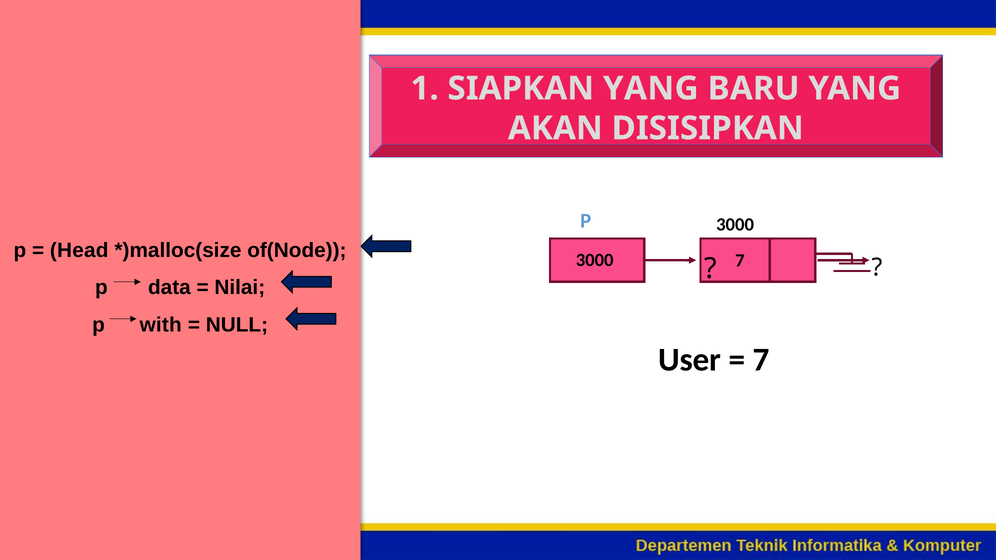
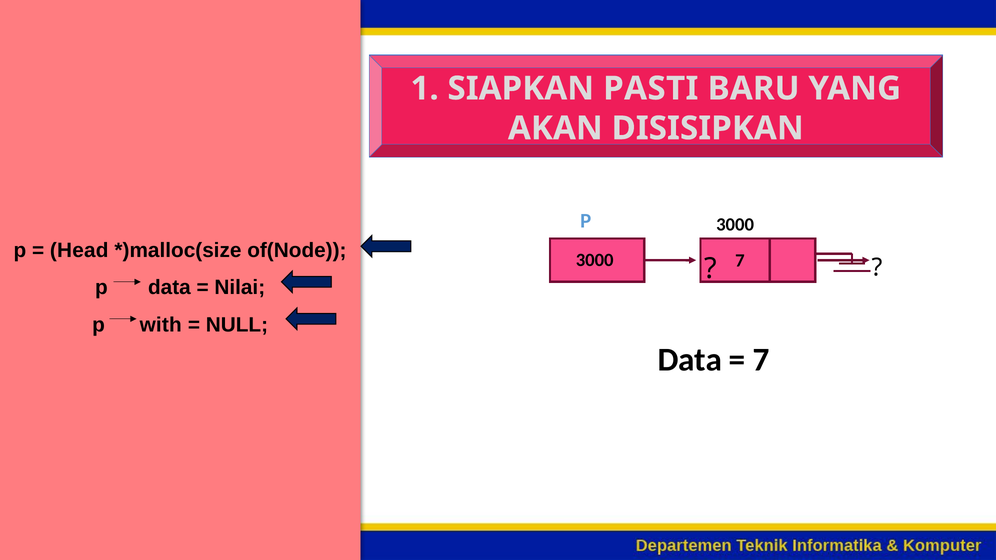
SIAPKAN YANG: YANG -> PASTI (651, 89)
User: User -> Data (690, 360)
